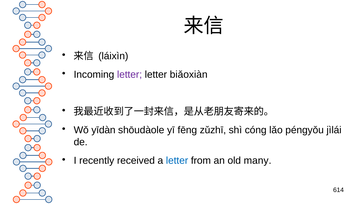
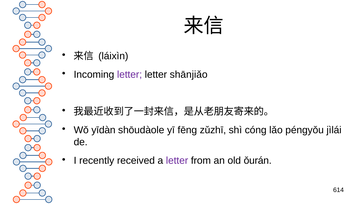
biǎoxiàn: biǎoxiàn -> shānjiǎo (189, 74)
letter colour: blue -> purple (177, 160)
many: many -> ǒurán (258, 160)
